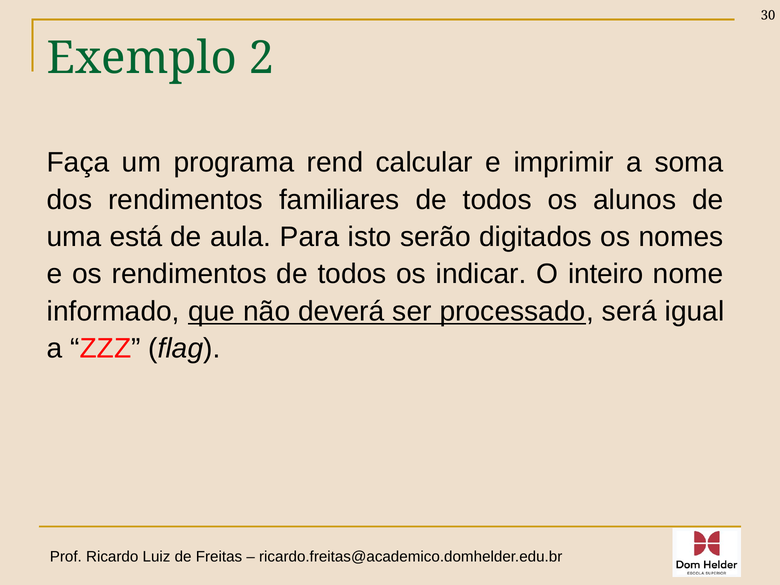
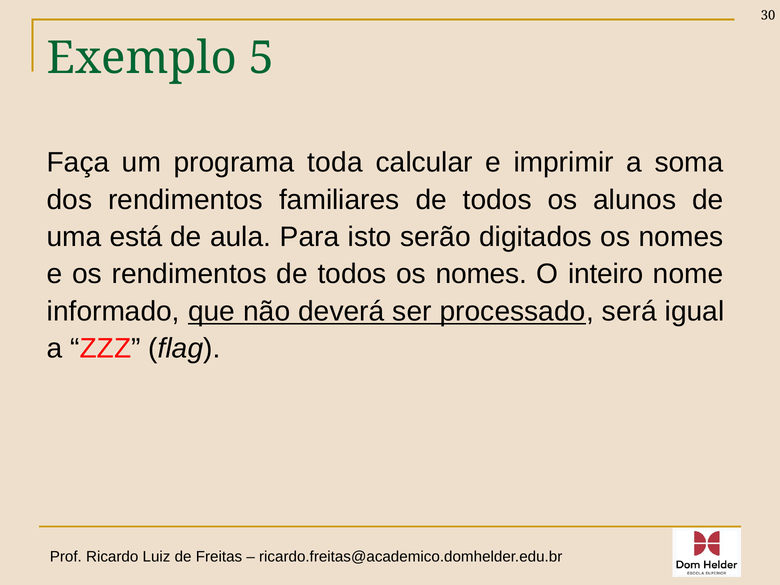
2: 2 -> 5 (262, 58)
rend: rend -> toda (335, 163)
todos os indicar: indicar -> nomes (481, 274)
